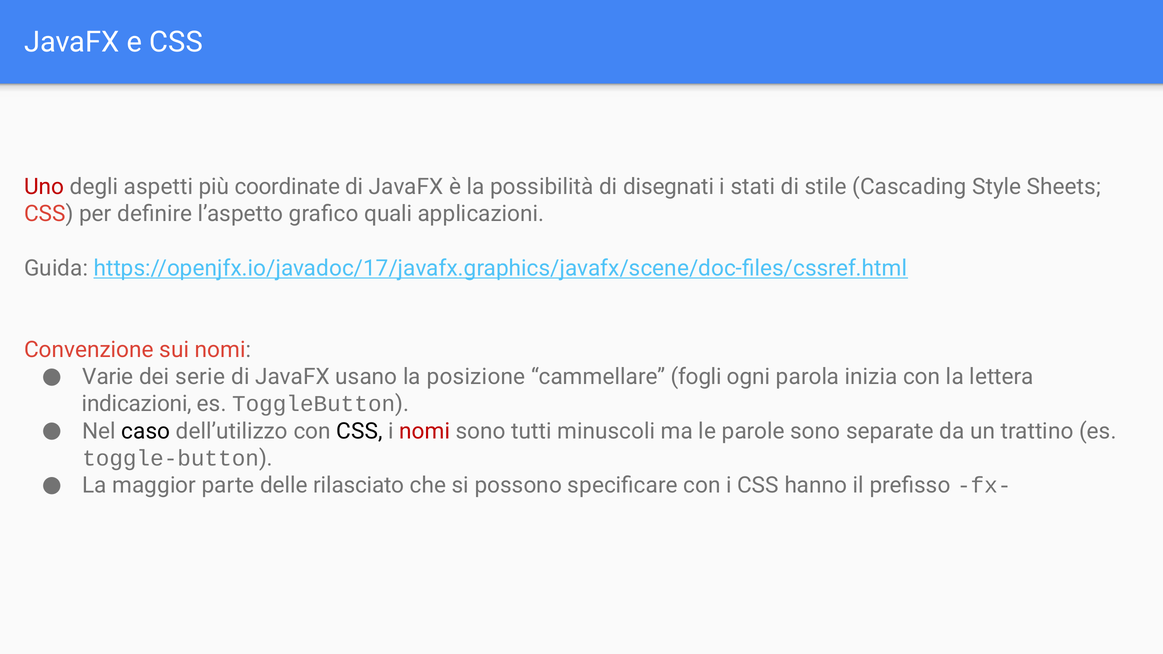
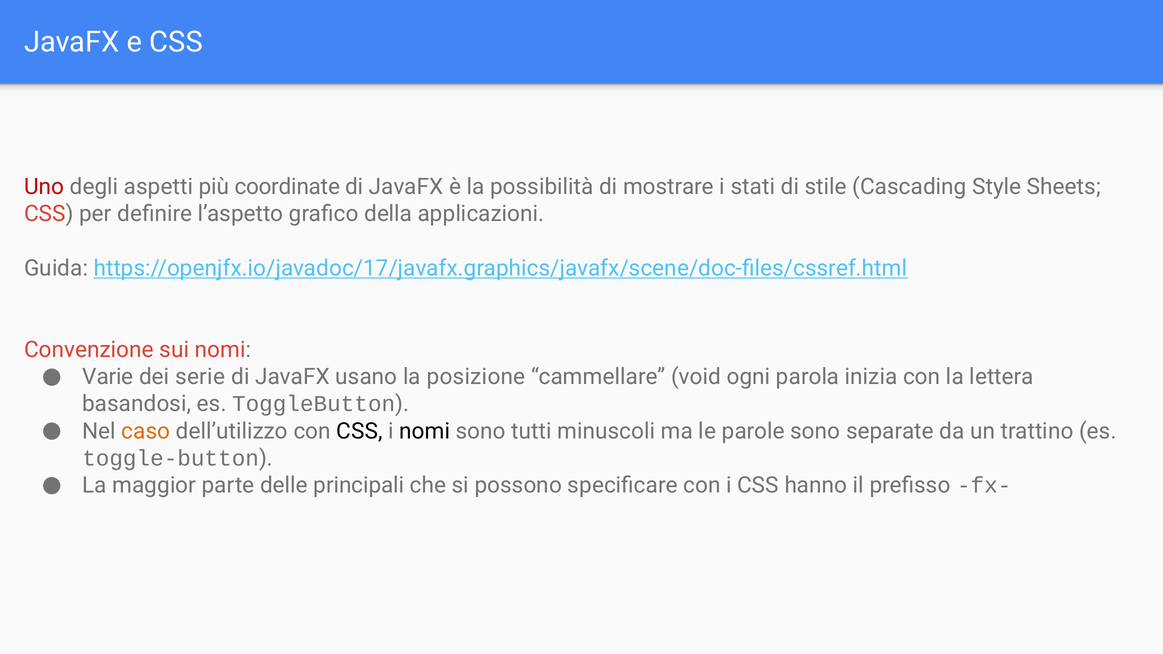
disegnati: disegnati -> mostrare (669, 187)
quali: quali -> della (388, 214)
fogli: fogli -> void (696, 377)
indicazioni: indicazioni -> basandosi (137, 404)
caso colour: black -> orange (146, 431)
nomi colour: red -> black (425, 431)
rilasciato: rilasciato -> principali (359, 486)
